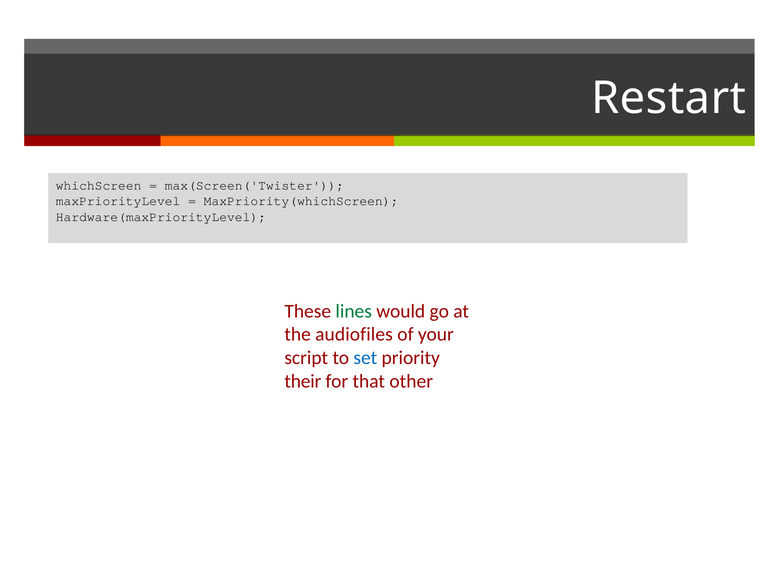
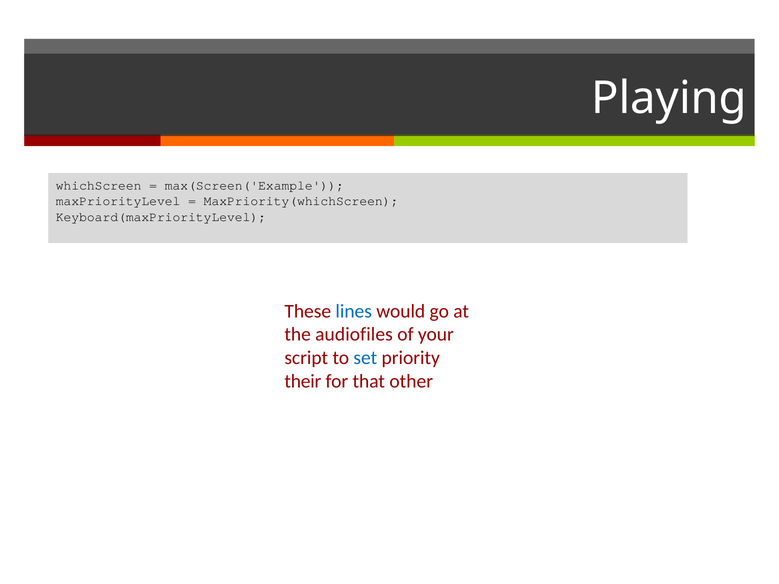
Restart: Restart -> Playing (669, 98)
max(Screen('Twister: max(Screen('Twister -> max(Screen('Example (254, 186)
Hardware(maxPriorityLevel: Hardware(maxPriorityLevel -> Keyboard(maxPriorityLevel (161, 217)
lines colour: green -> blue (354, 311)
